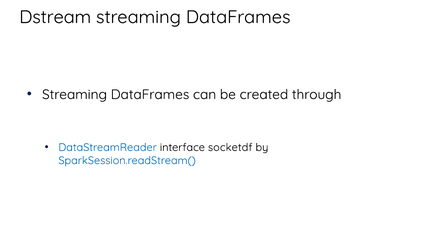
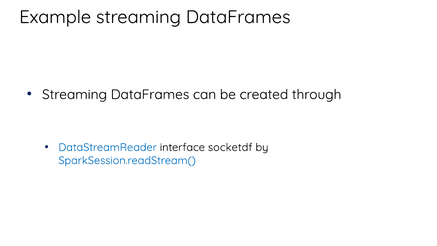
Dstream: Dstream -> Example (55, 17)
